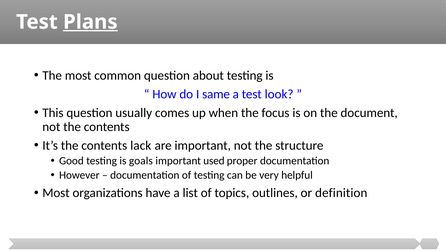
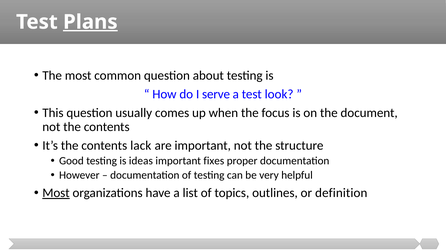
same: same -> serve (216, 94)
goals: goals -> ideas (141, 161)
used: used -> fixes (214, 161)
Most underline: none -> present (56, 193)
